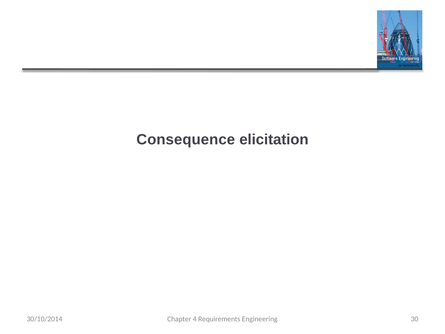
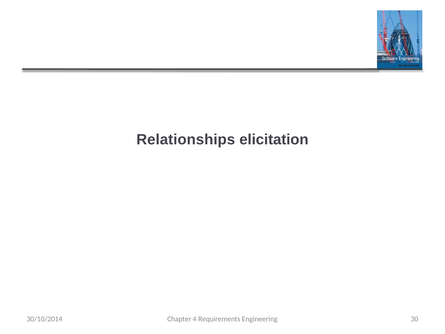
Consequence: Consequence -> Relationships (186, 140)
